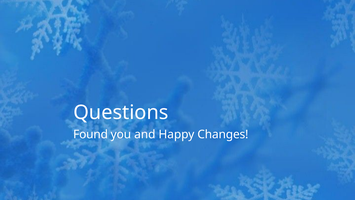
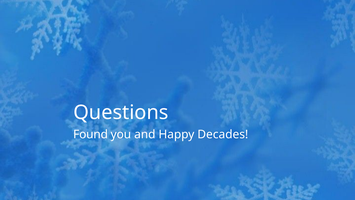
Changes: Changes -> Decades (223, 134)
